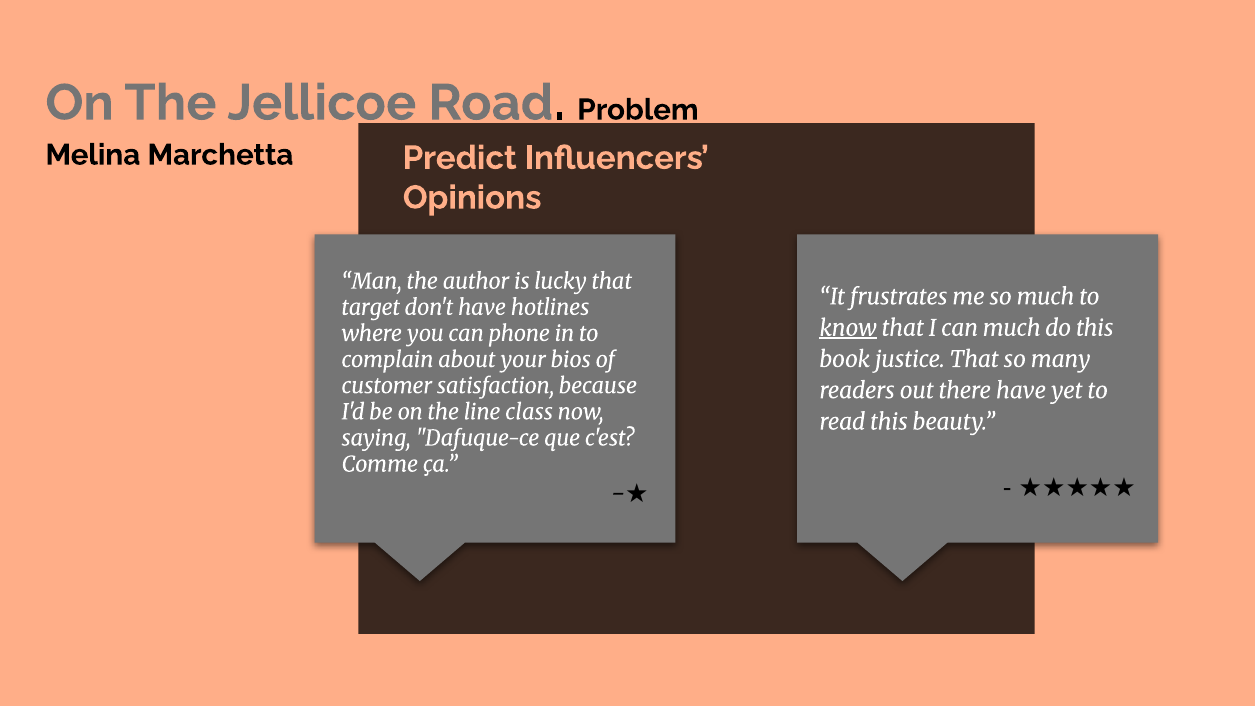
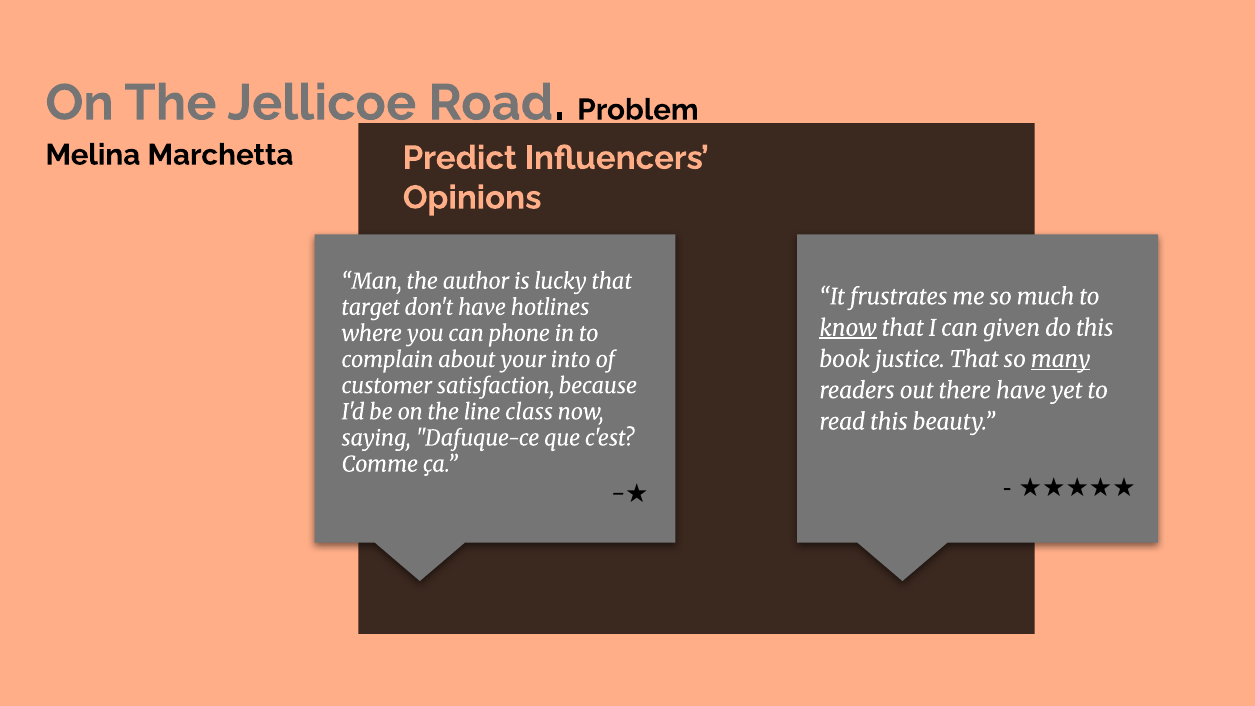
can much: much -> given (1012, 328)
many underline: none -> present (1061, 360)
bios: bios -> into (571, 360)
